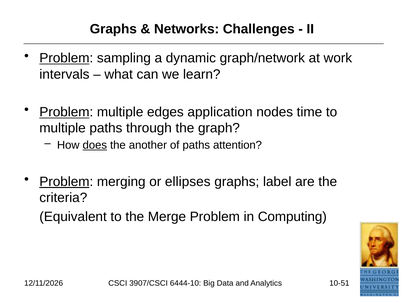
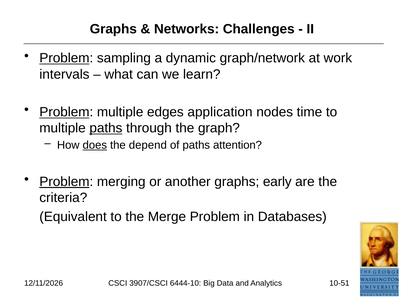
paths underline: none -> present (106, 128)
another: another -> depend (148, 145)
ellipses: ellipses -> another (188, 182)
label: label -> early (277, 182)
Computing: Computing -> Databases (292, 217)
